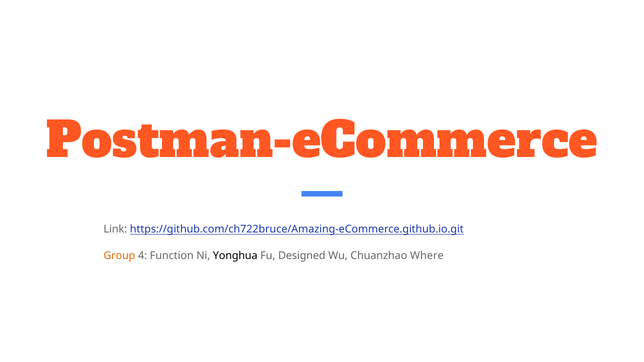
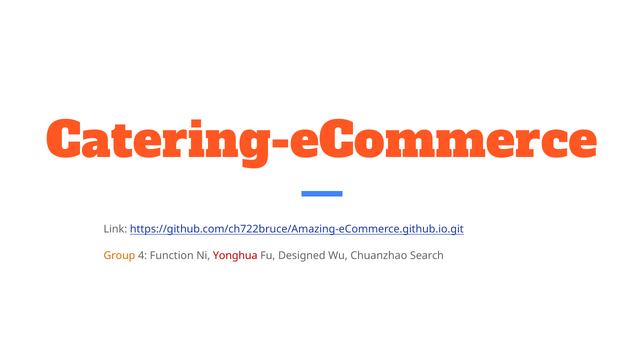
Postman-eCommerce: Postman-eCommerce -> Catering-eCommerce (322, 141)
Yonghua colour: black -> red (235, 256)
Where: Where -> Search (427, 256)
